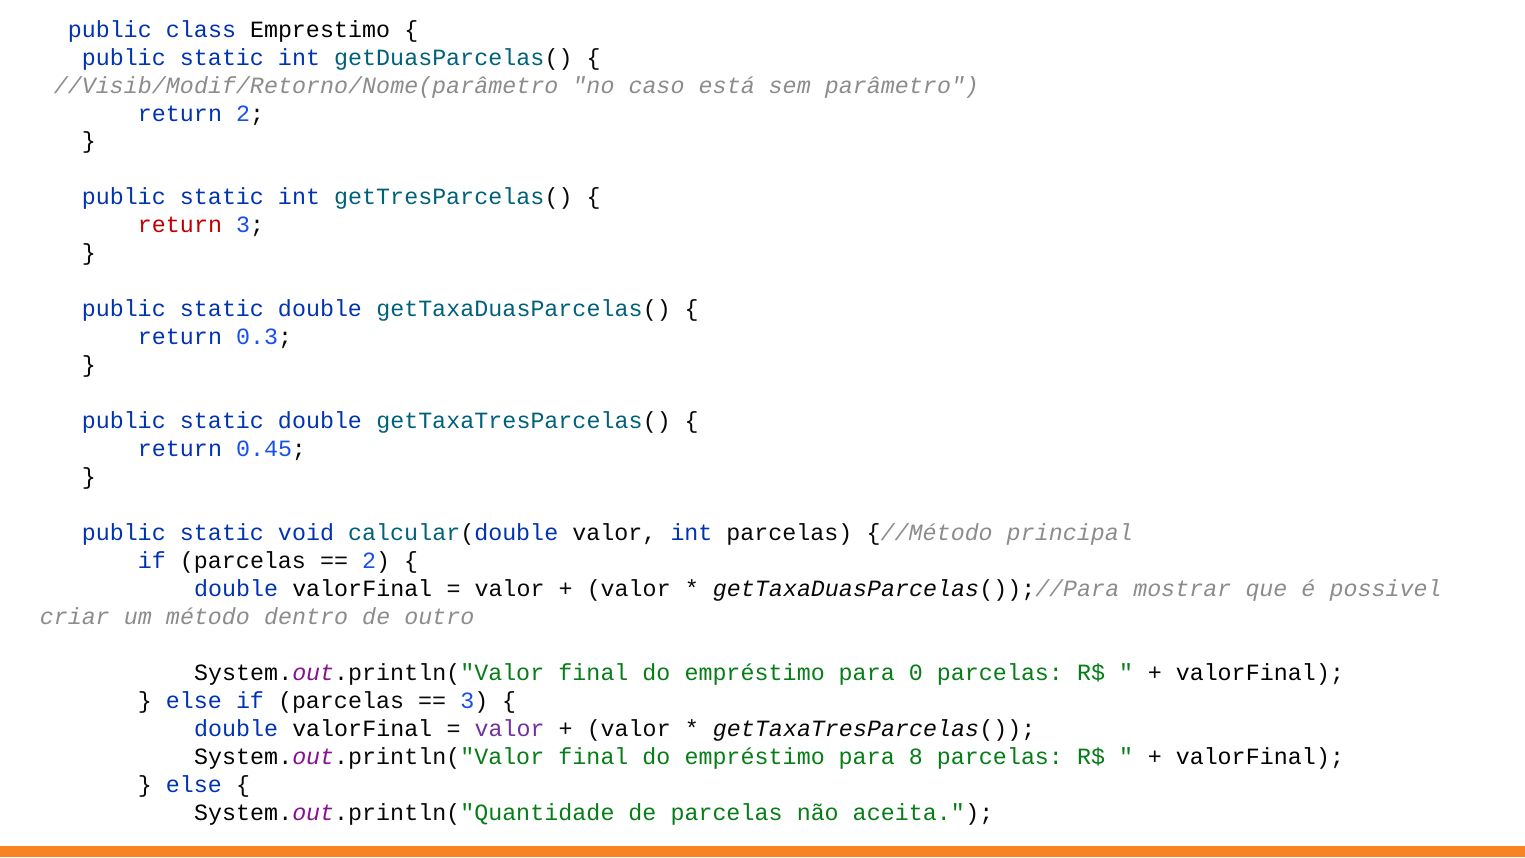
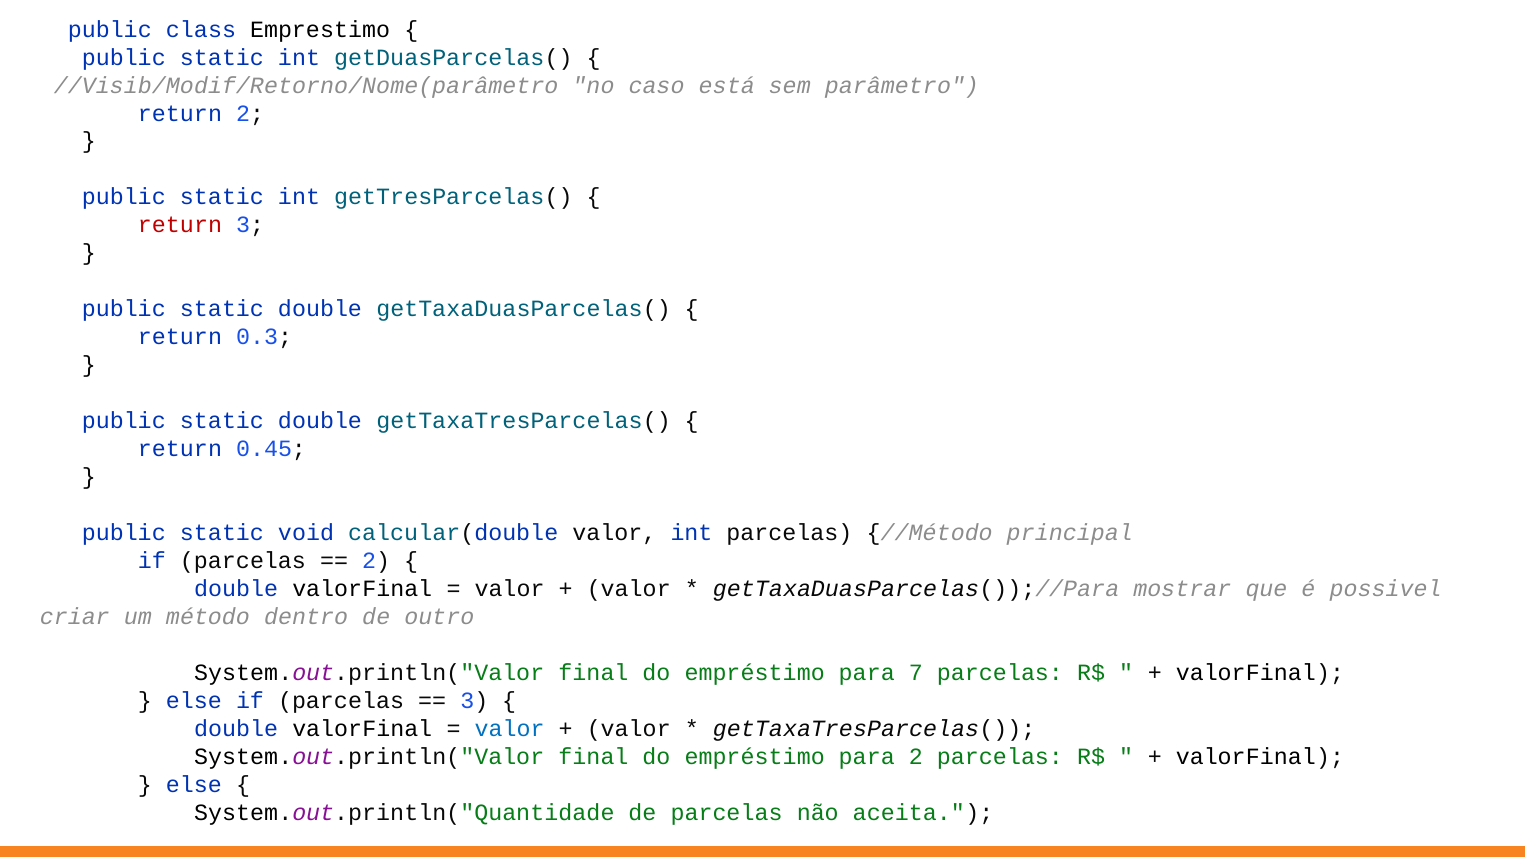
0: 0 -> 7 (916, 673)
valor colour: purple -> blue (510, 729)
para 8: 8 -> 2 (916, 757)
